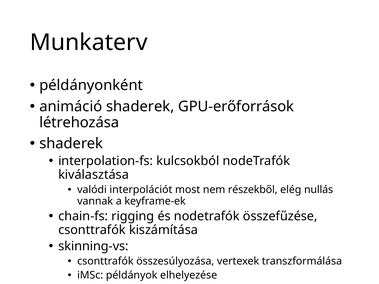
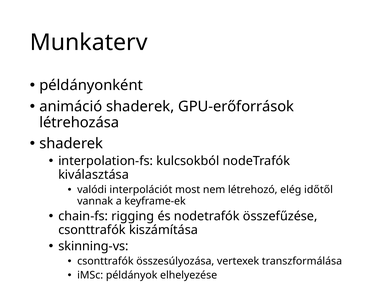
részekből: részekből -> létrehozó (253, 190)
nullás: nullás -> időtől (319, 190)
